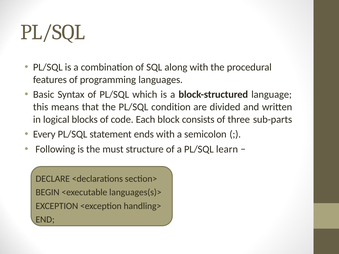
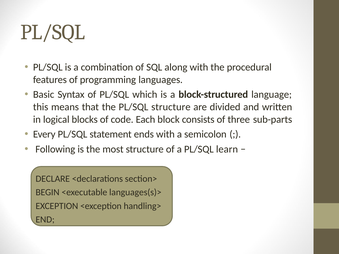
PL/SQL condition: condition -> structure (171, 107)
must: must -> most (113, 149)
